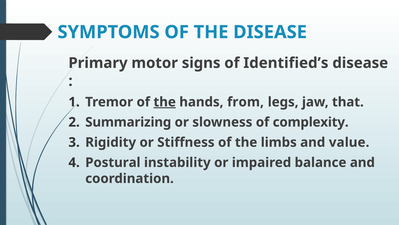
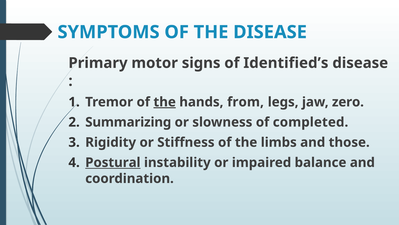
that: that -> zero (348, 102)
complexity: complexity -> completed (311, 122)
value: value -> those (349, 142)
Postural underline: none -> present (113, 162)
